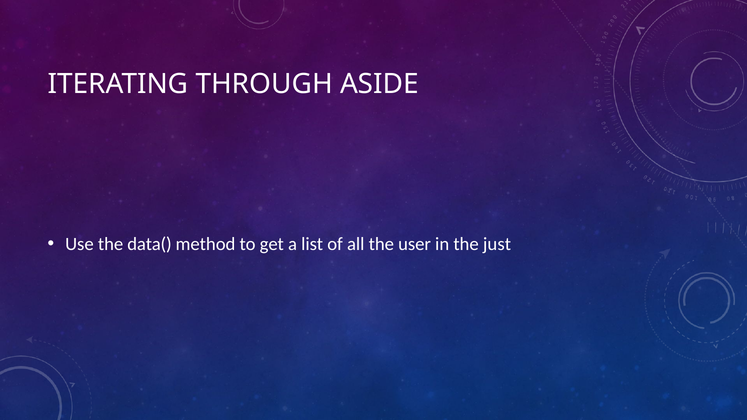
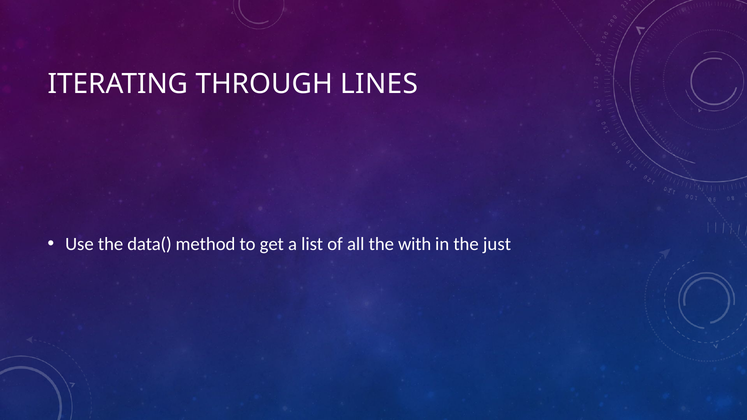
ASIDE: ASIDE -> LINES (379, 84)
user: user -> with (415, 244)
